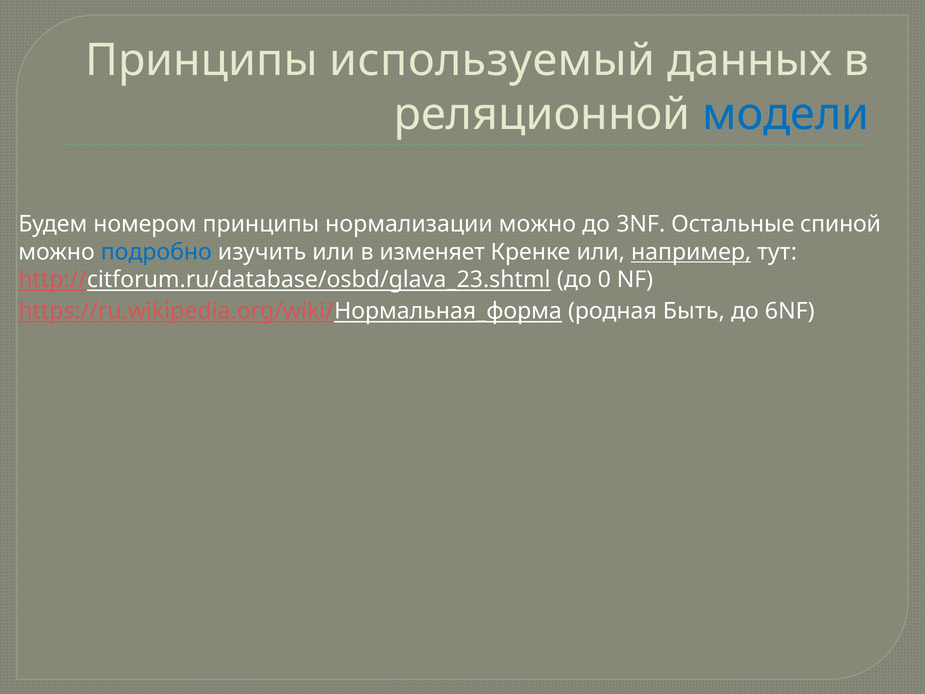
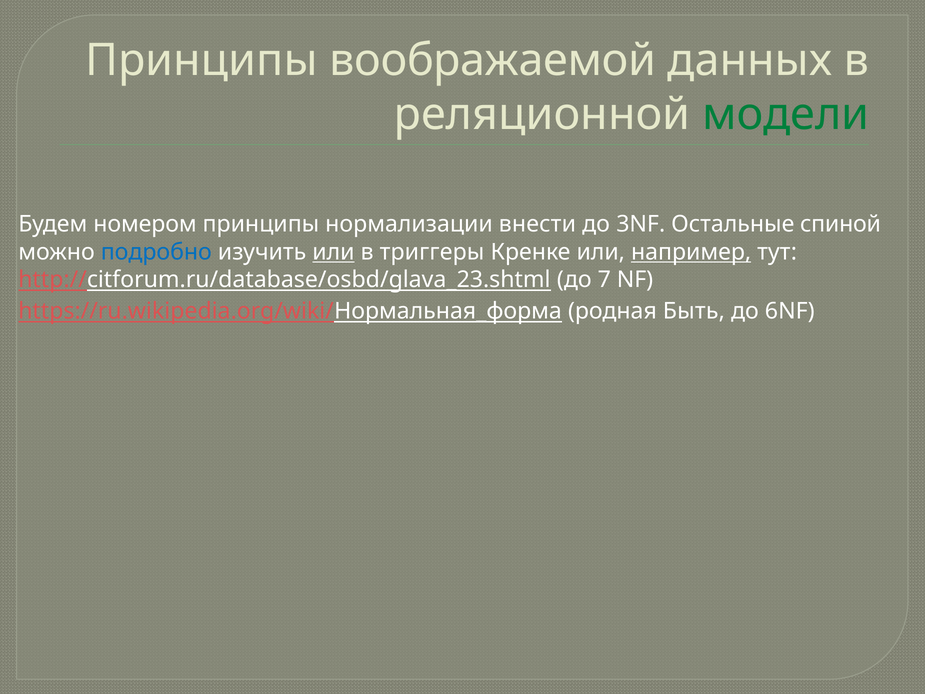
используемый: используемый -> воображаемой (493, 60)
модели colour: blue -> green (786, 114)
нормализации можно: можно -> внести (537, 224)
или underline: none -> present (333, 252)
изменяет: изменяет -> триггеры (432, 252)
0: 0 -> 7 (604, 280)
